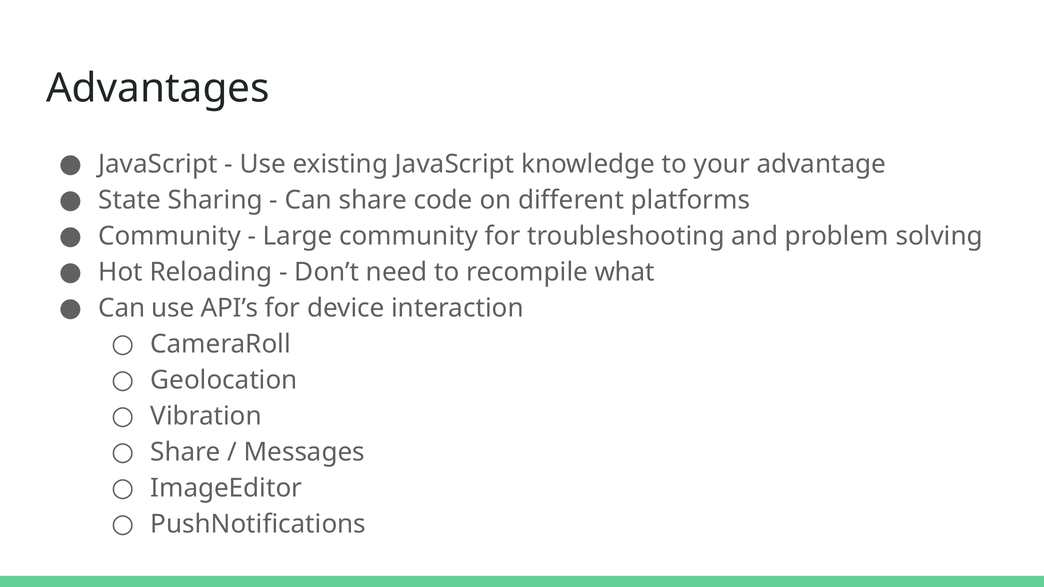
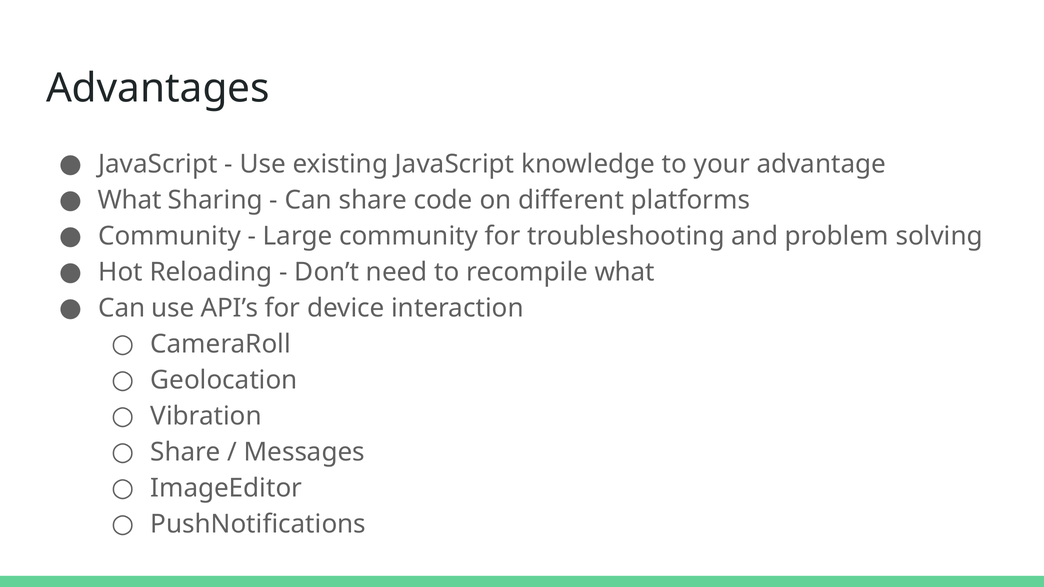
State: State -> What (130, 200)
